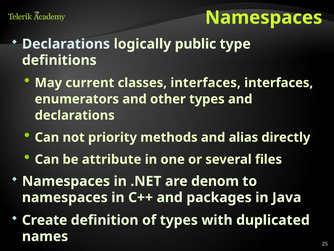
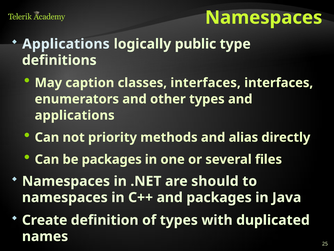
Declarations: Declarations -> Applications (66, 44)
current: current -> caption (90, 83)
declarations: declarations -> applications (75, 115)
be attribute: attribute -> packages (112, 159)
denom: denom -> should (215, 181)
